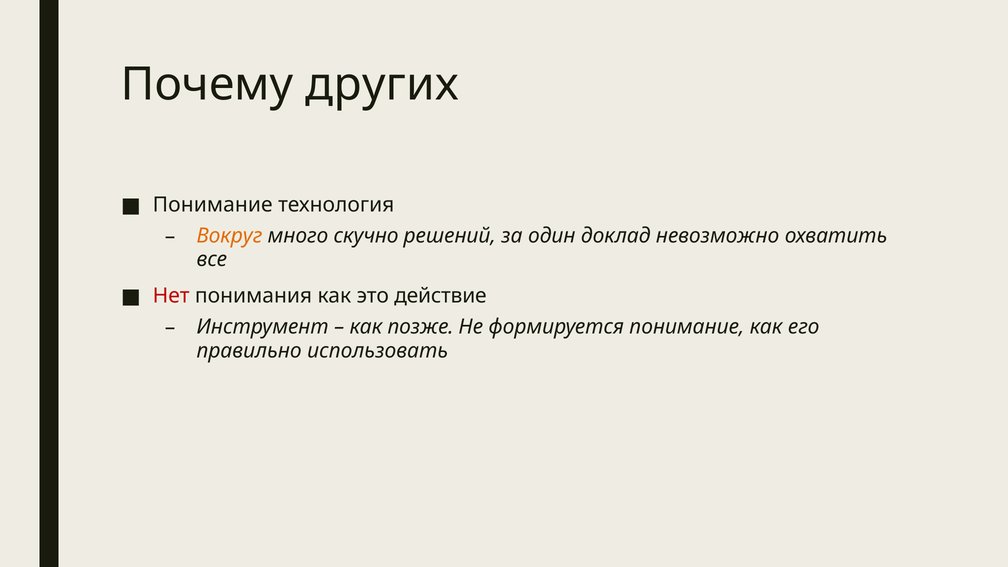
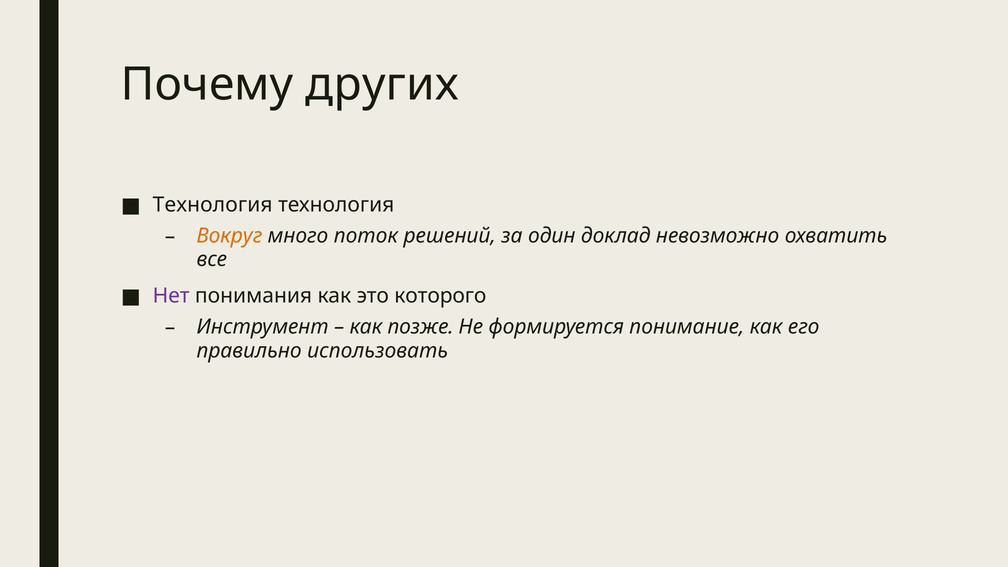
Понимание: Понимание -> Технология (213, 205)
скучно: скучно -> поток (366, 236)
Нет colour: red -> purple (171, 296)
действие: действие -> которого (440, 296)
